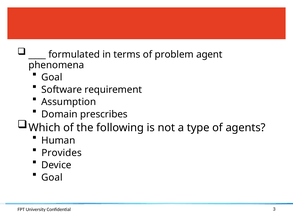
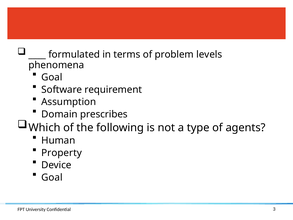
agent: agent -> levels (209, 54)
Provides: Provides -> Property (62, 153)
